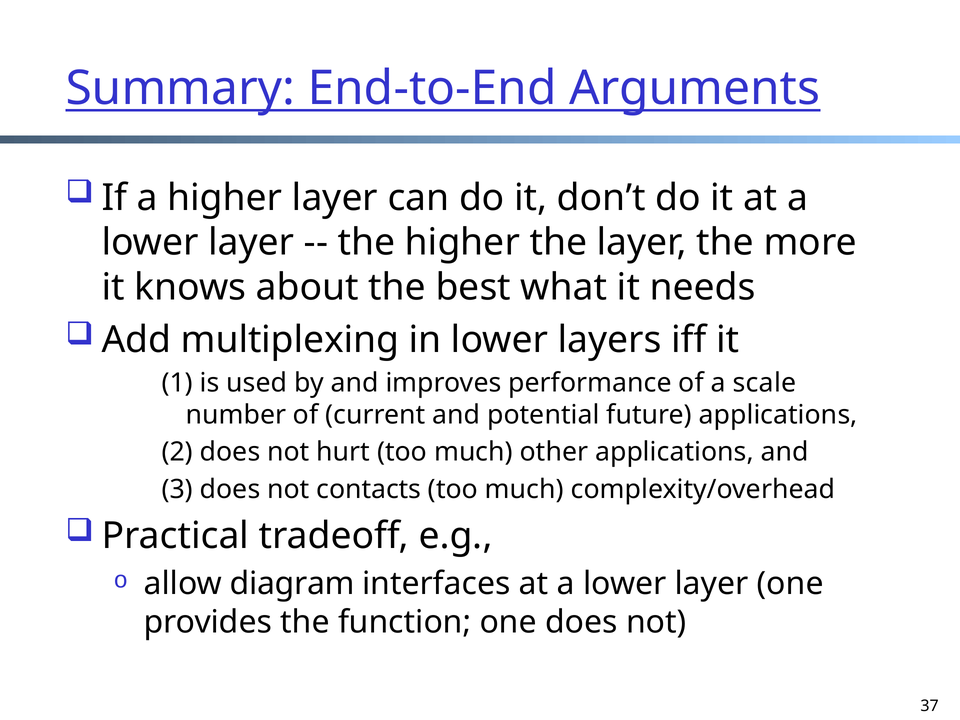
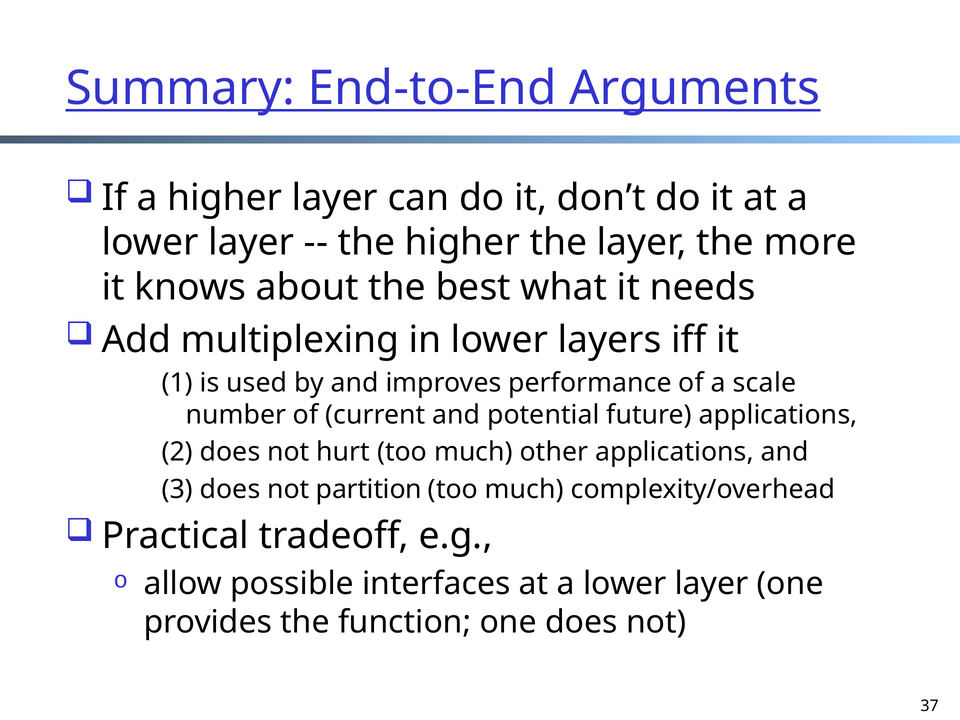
contacts: contacts -> partition (369, 489)
diagram: diagram -> possible (292, 584)
